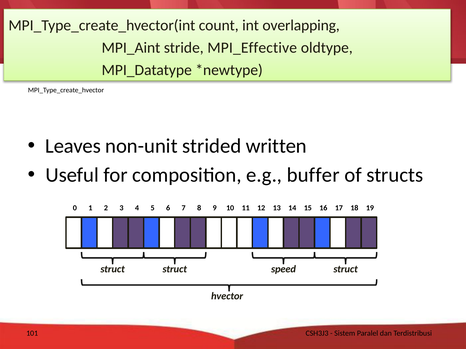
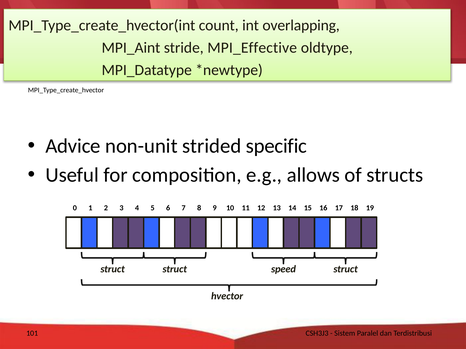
Leaves: Leaves -> Advice (73, 146)
written: written -> specific (276, 146)
buffer: buffer -> allows (313, 175)
